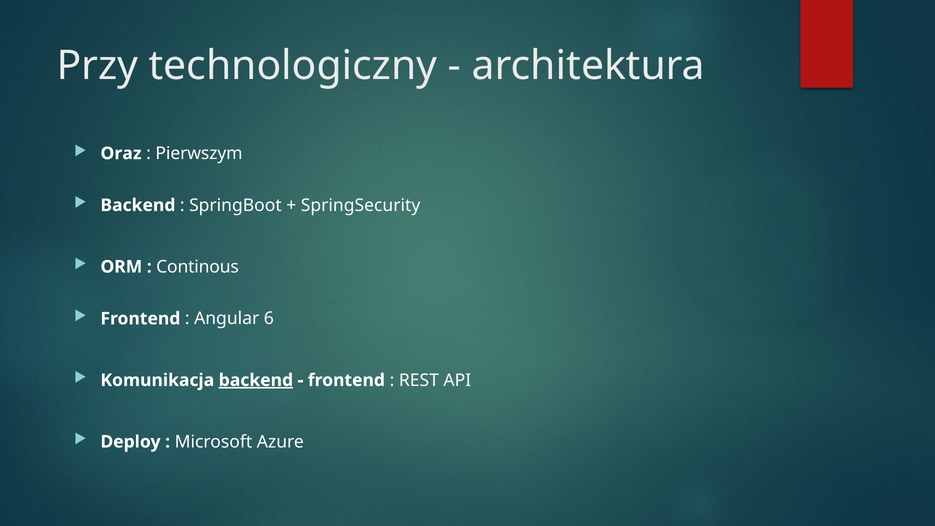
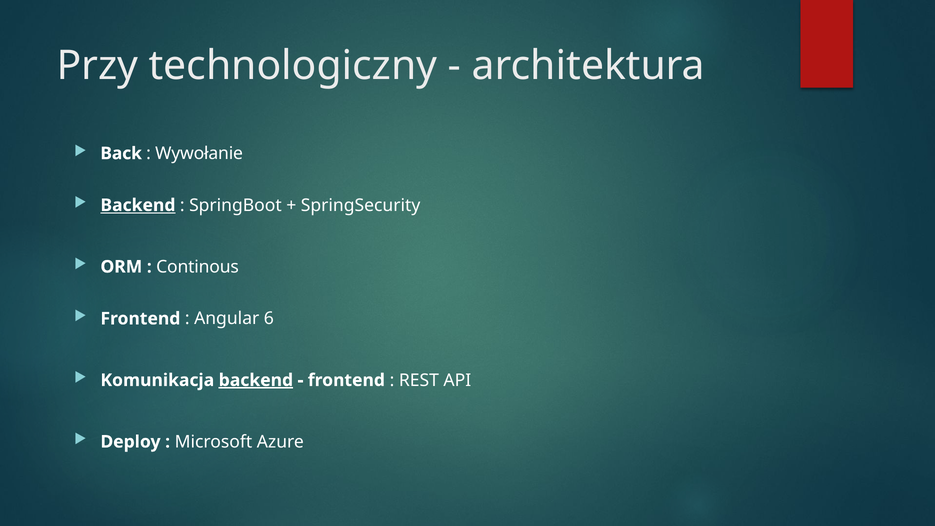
Oraz: Oraz -> Back (121, 153)
Pierwszym: Pierwszym -> Wywołanie (199, 153)
Backend underline: none -> present (138, 205)
